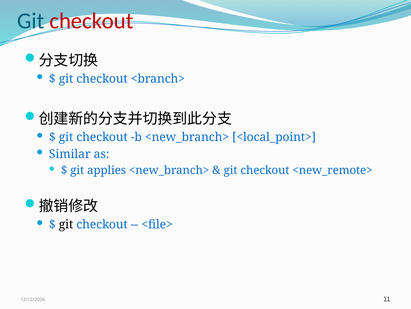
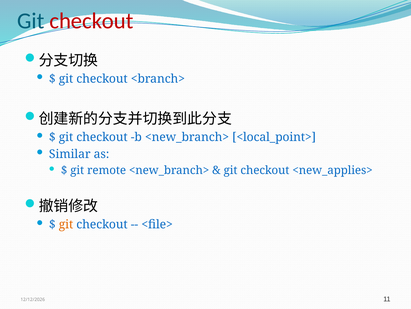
applies: applies -> remote (107, 170)
<new_remote>: <new_remote> -> <new_applies> (333, 170)
git colour: black -> orange (66, 224)
